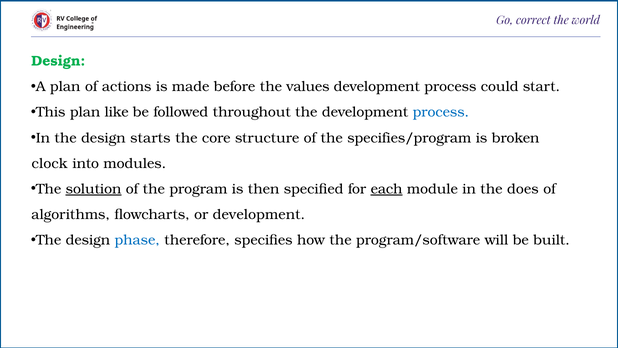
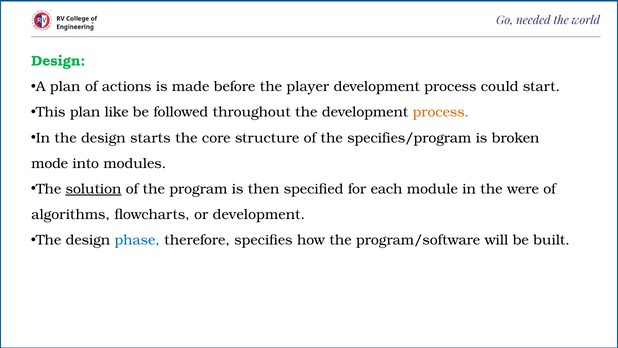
correct: correct -> needed (533, 20)
values: values -> player (308, 87)
process colour: blue -> orange (441, 112)
clock: clock -> mode (50, 163)
each underline: present -> none (387, 189)
does: does -> were (523, 189)
